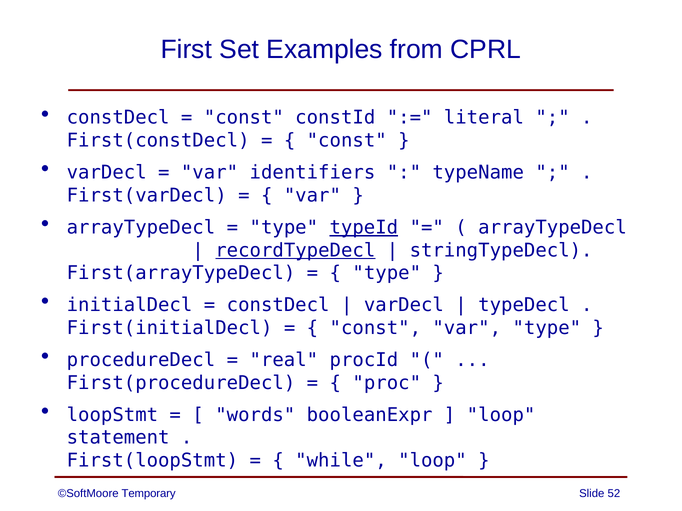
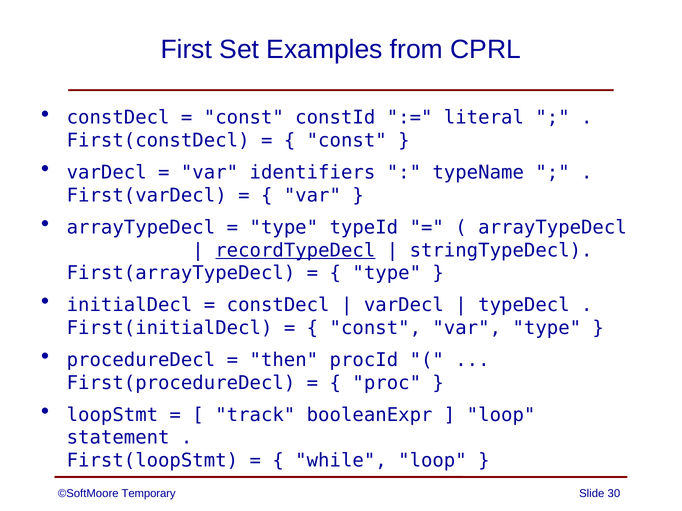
typeId underline: present -> none (364, 228)
real: real -> then (284, 360)
words: words -> track (255, 415)
52: 52 -> 30 (614, 494)
